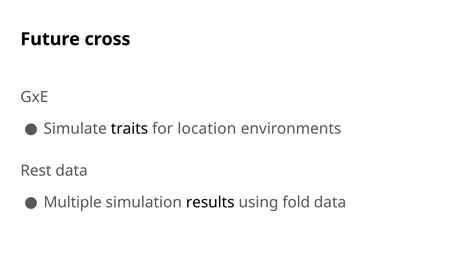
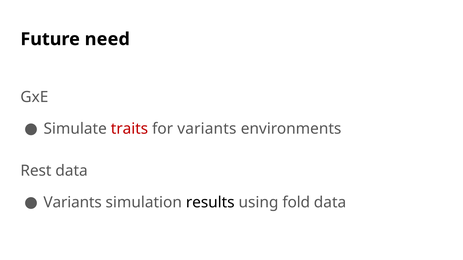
cross: cross -> need (107, 39)
traits colour: black -> red (129, 129)
for location: location -> variants (207, 129)
Multiple: Multiple -> Variants (73, 203)
